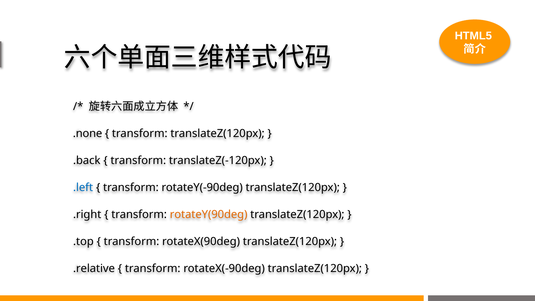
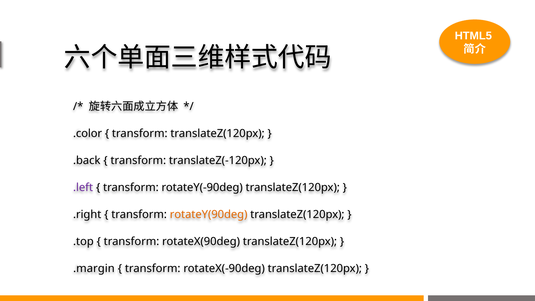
.none: .none -> .color (88, 133)
.left colour: blue -> purple (83, 187)
.relative: .relative -> .margin (94, 268)
